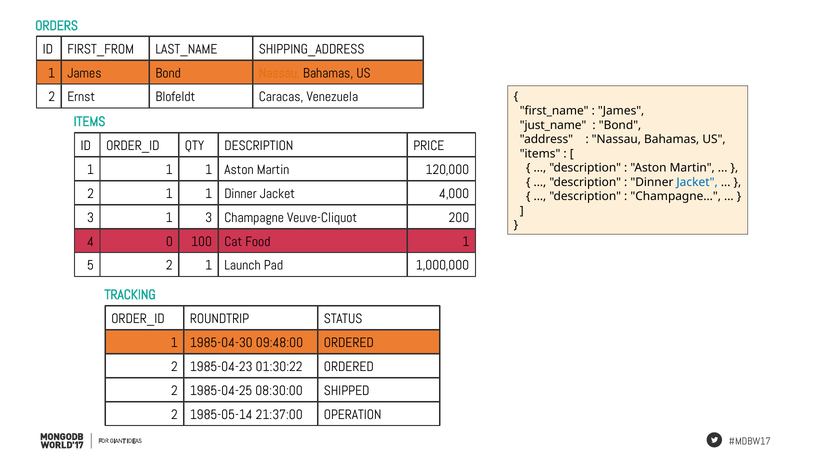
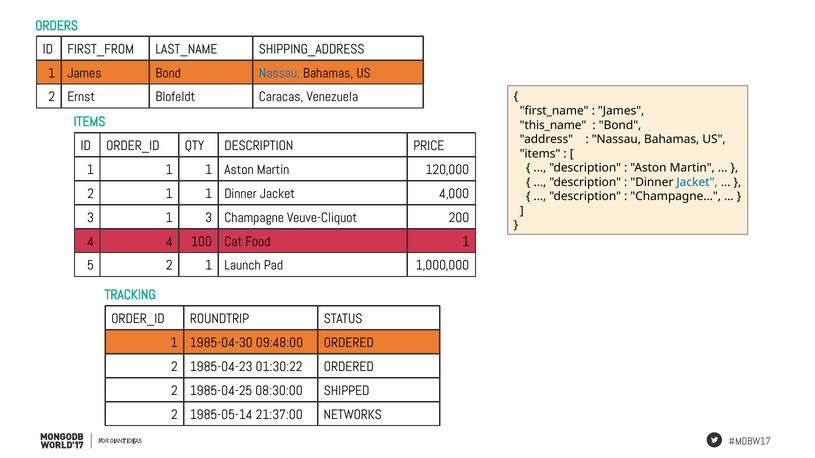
Nassau colour: orange -> blue (279, 73)
just_name: just_name -> this_name (553, 125)
4 0: 0 -> 4 (169, 242)
OPERATION: OPERATION -> NETWORKS (353, 415)
